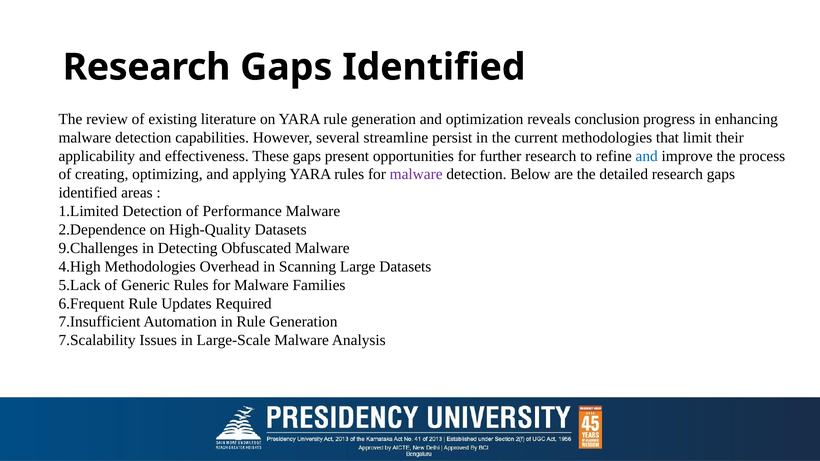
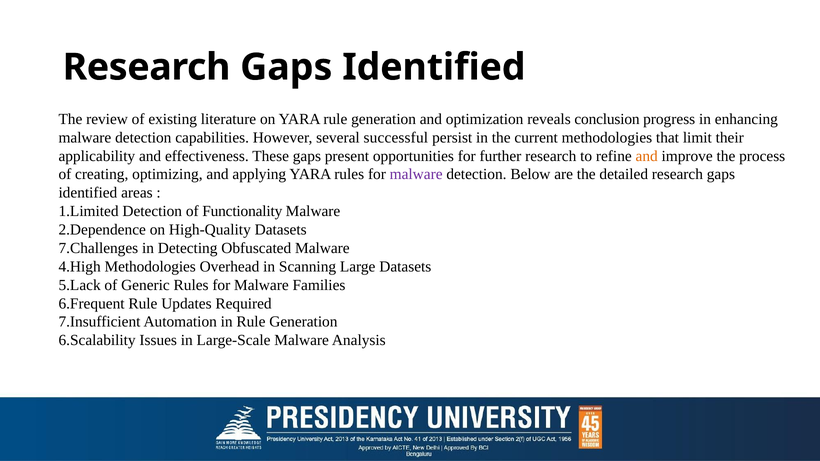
streamline: streamline -> successful (396, 138)
and colour: blue -> orange (647, 156)
Performance: Performance -> Functionality (242, 211)
9.Challenges: 9.Challenges -> 7.Challenges (98, 248)
7.Scalability: 7.Scalability -> 6.Scalability (97, 341)
